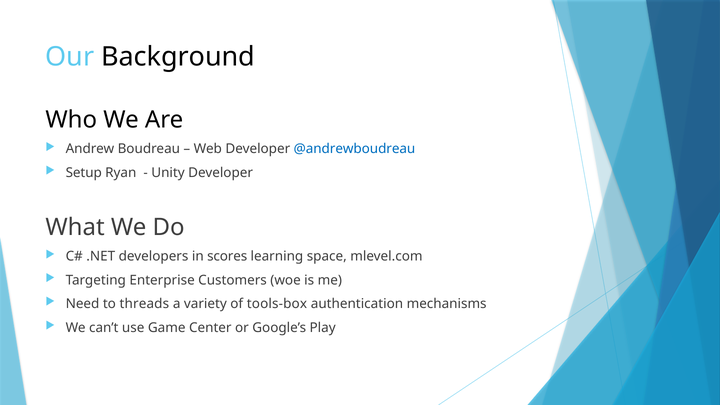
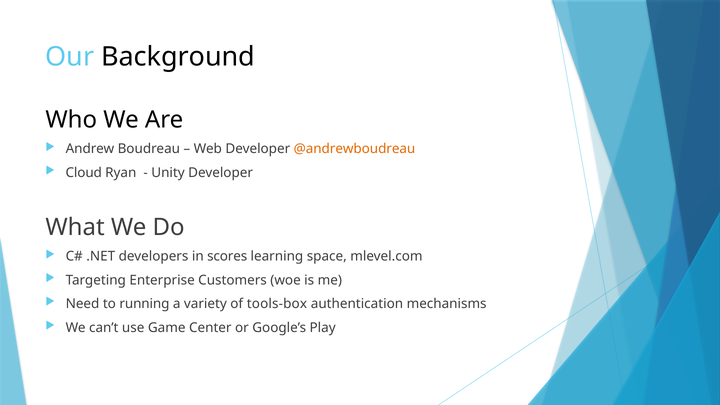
@andrewboudreau colour: blue -> orange (355, 149)
Setup: Setup -> Cloud (84, 173)
threads: threads -> running (144, 304)
